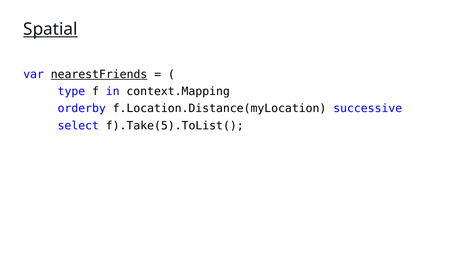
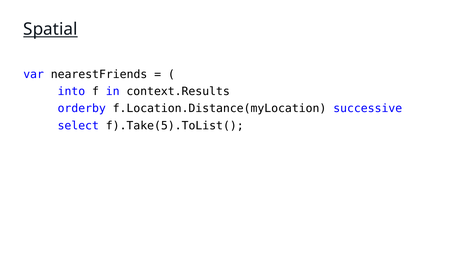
nearestFriends underline: present -> none (99, 75)
type: type -> into (71, 92)
context.Mapping: context.Mapping -> context.Results (178, 92)
